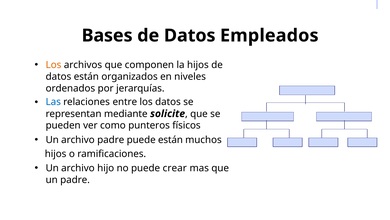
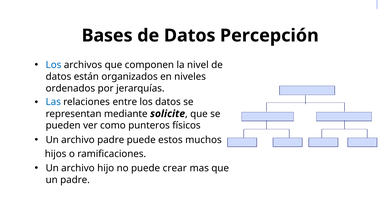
Empleados: Empleados -> Percepción (269, 36)
Los colour: orange -> blue (54, 65)
la hijos: hijos -> nivel (198, 65)
puede están: están -> estos (170, 140)
